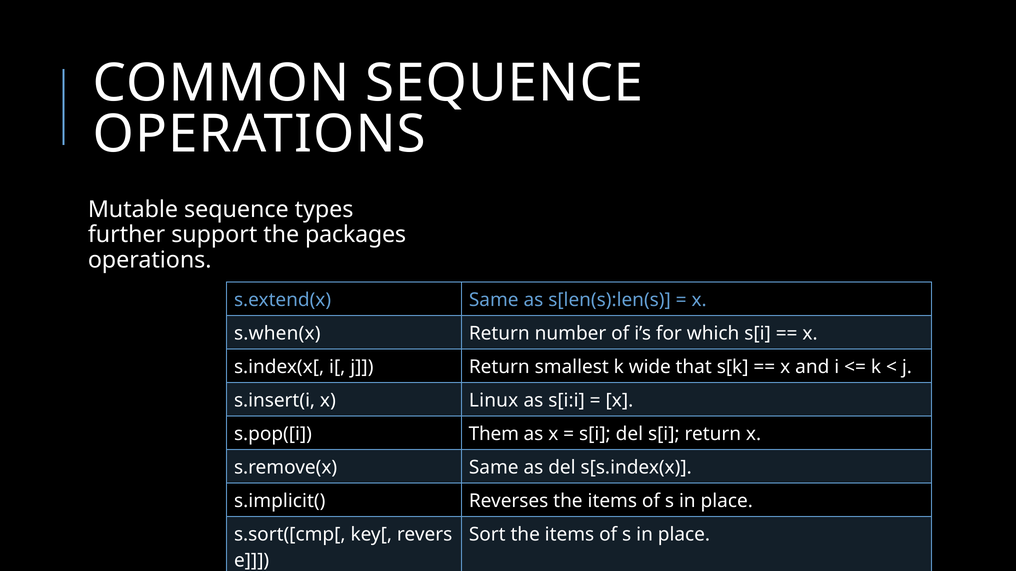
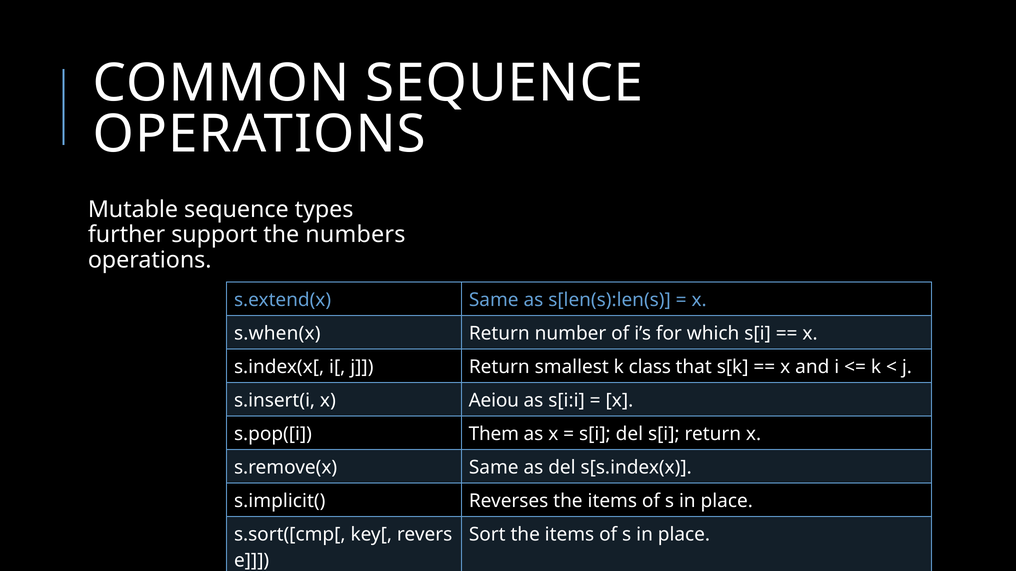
packages: packages -> numbers (355, 235)
wide: wide -> class (650, 367)
Linux: Linux -> Aeiou (494, 401)
